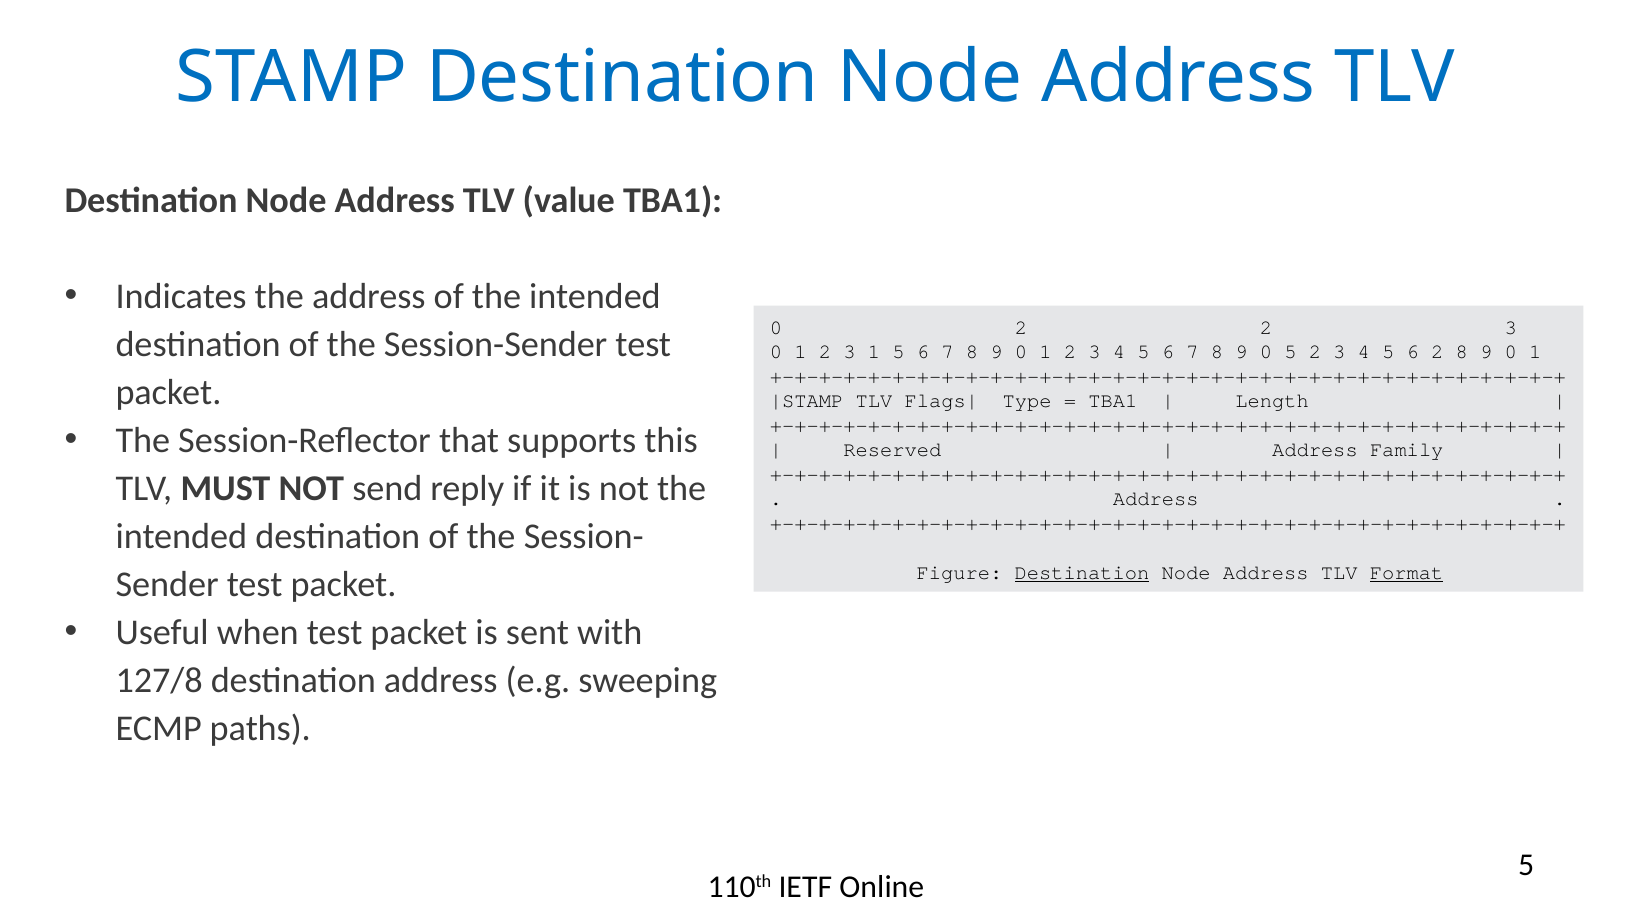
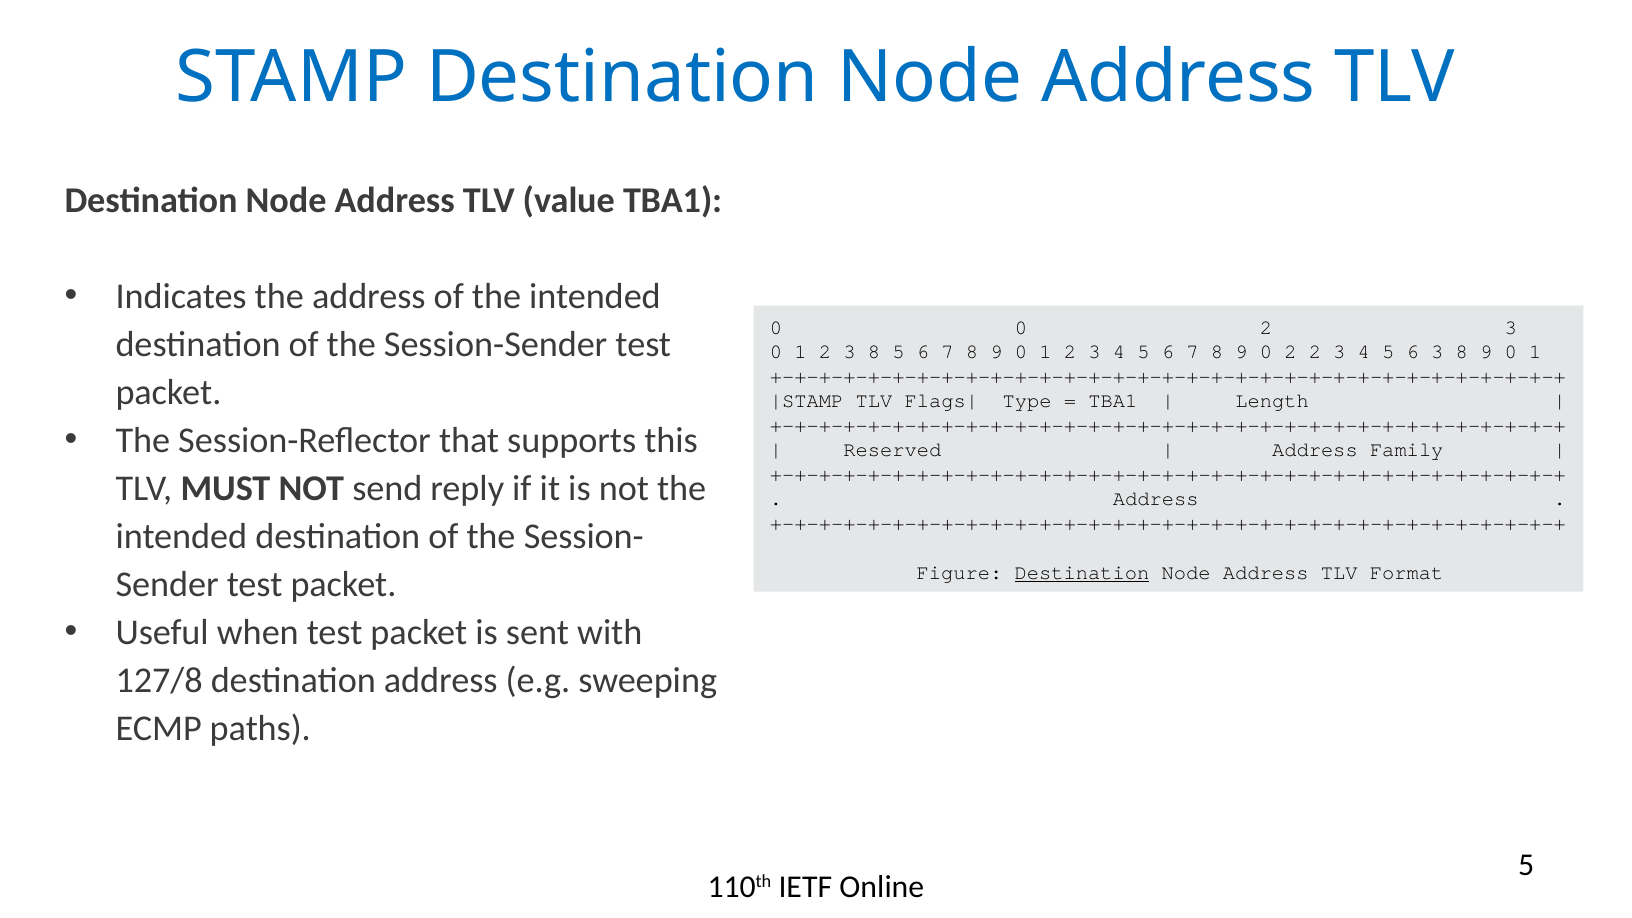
0 2: 2 -> 0 (1021, 327)
2 3 1: 1 -> 8 (874, 352)
9 0 5: 5 -> 2 (1290, 352)
6 2: 2 -> 3 (1437, 352)
Format underline: present -> none (1407, 573)
